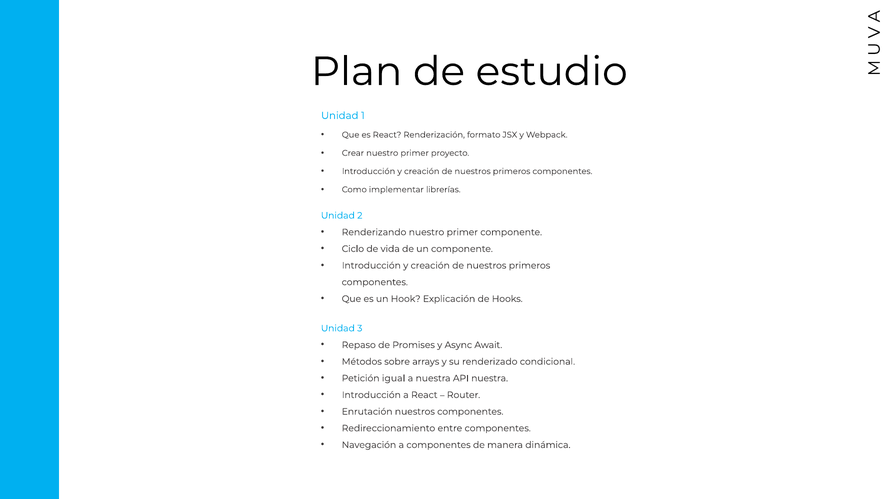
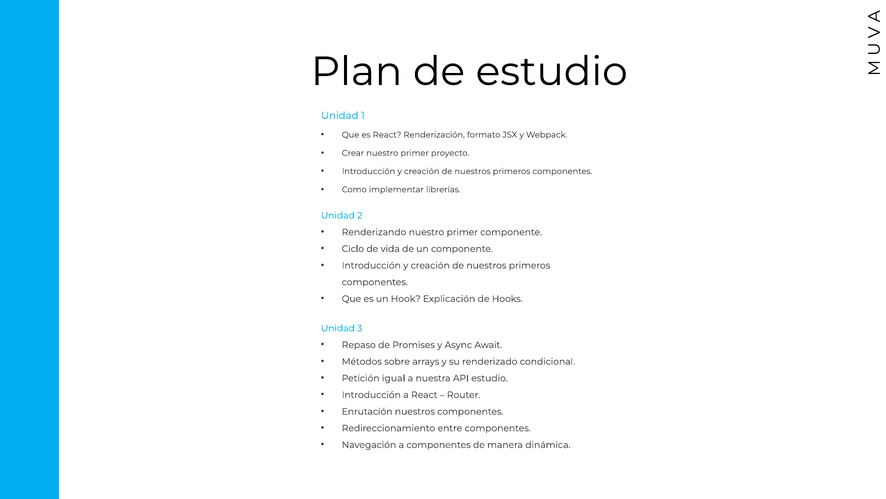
API nuestra: nuestra -> estudio (490, 378)
